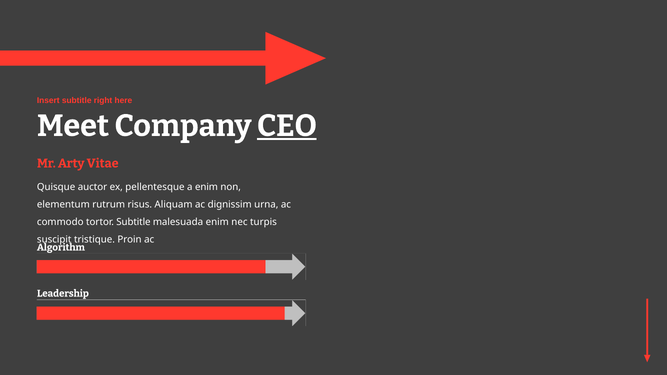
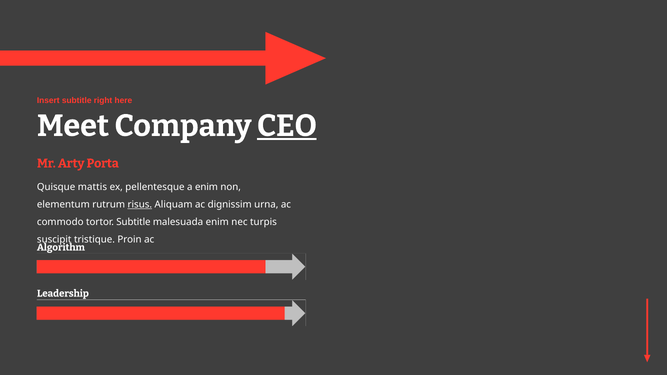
Vitae: Vitae -> Porta (103, 163)
auctor: auctor -> mattis (92, 187)
risus underline: none -> present (140, 205)
